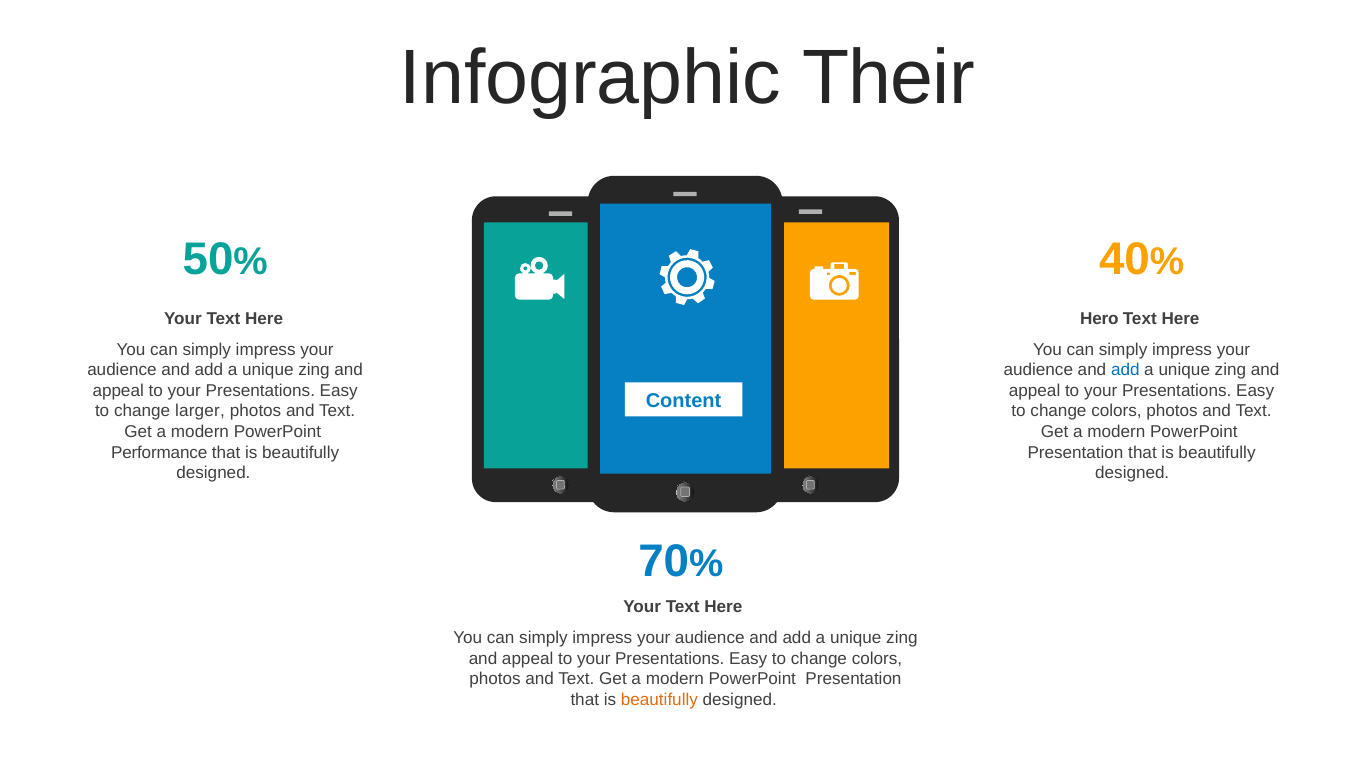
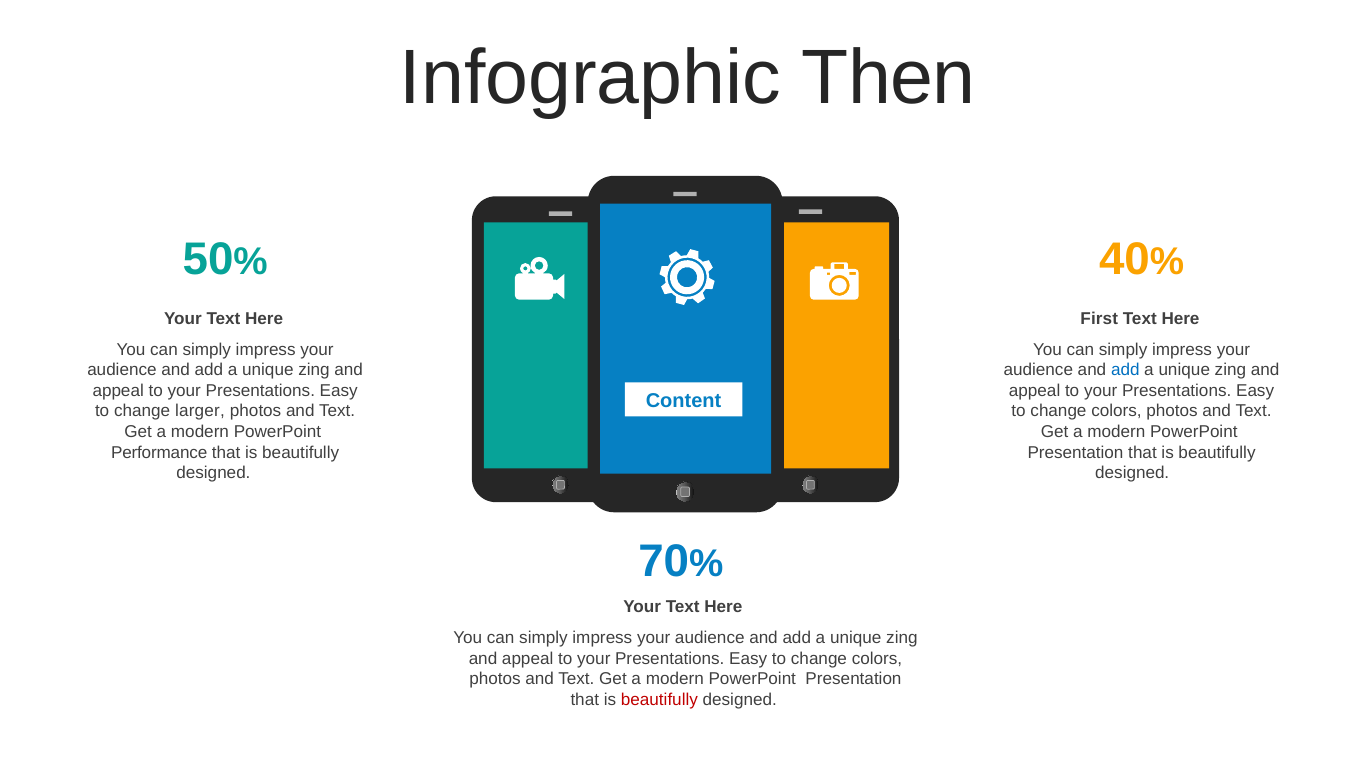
Their: Their -> Then (889, 78)
Hero: Hero -> First (1099, 318)
beautifully colour: orange -> red (659, 700)
